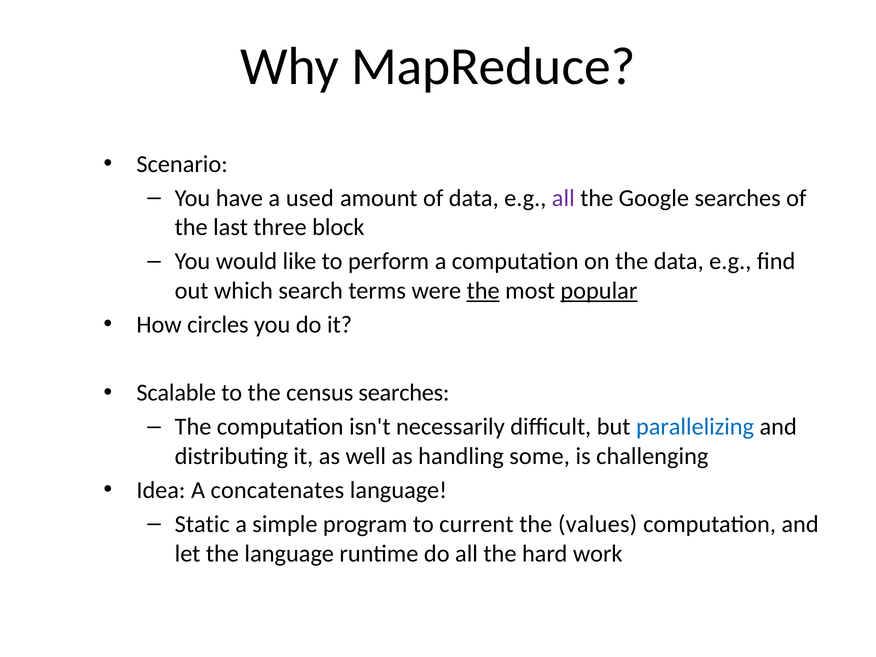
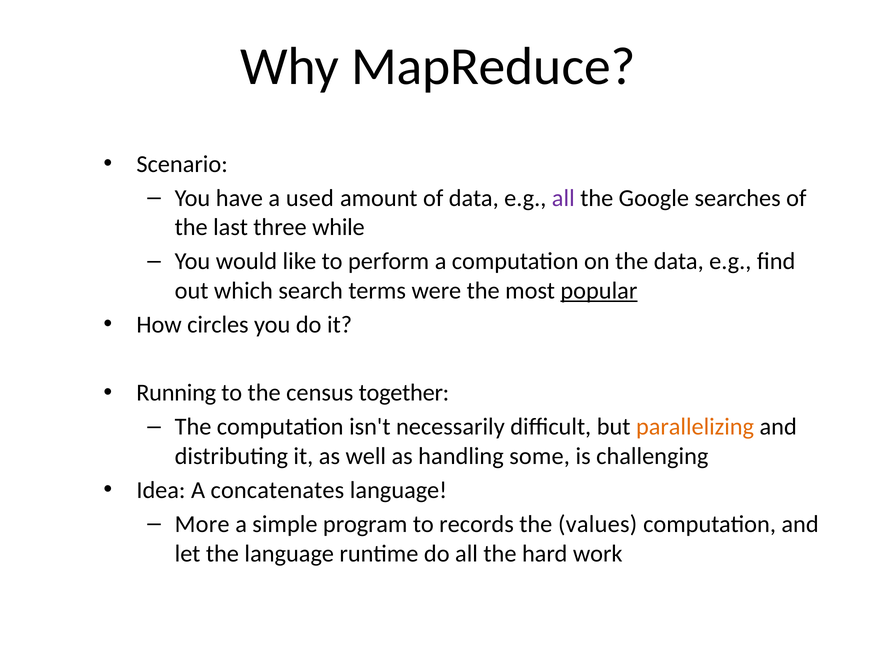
block: block -> while (338, 227)
the underline: present -> none (483, 291)
Scalable: Scalable -> Running (176, 393)
census searches: searches -> together (404, 393)
parallelizing colour: blue -> orange (695, 427)
Static: Static -> More (202, 524)
current: current -> records (477, 524)
